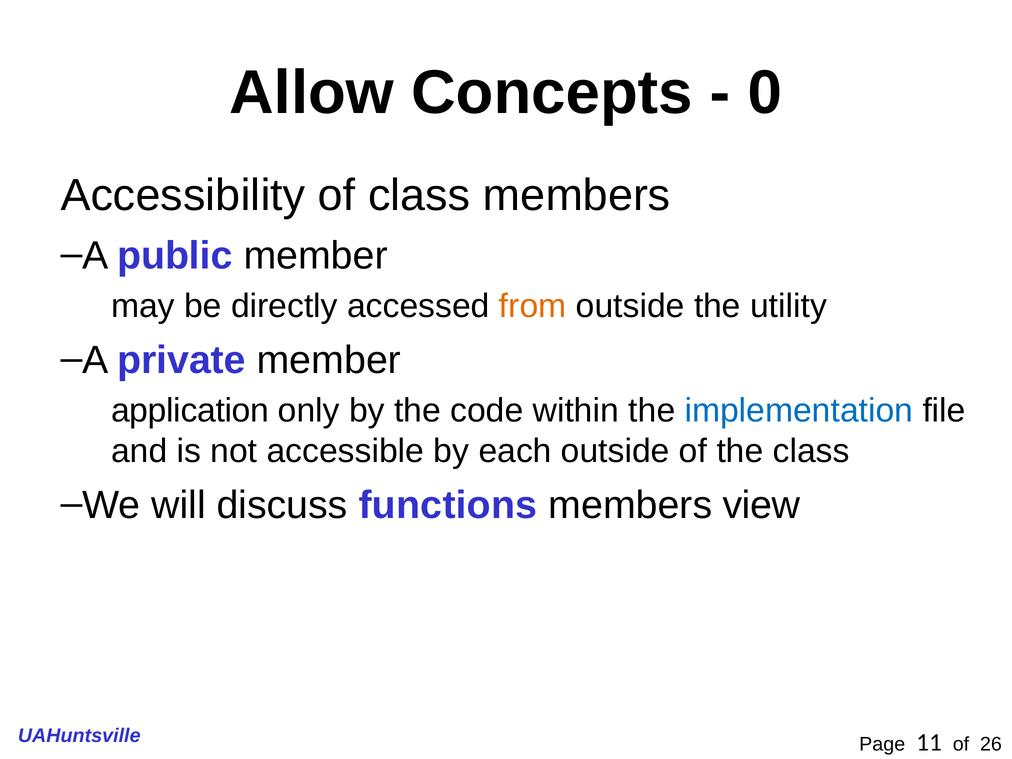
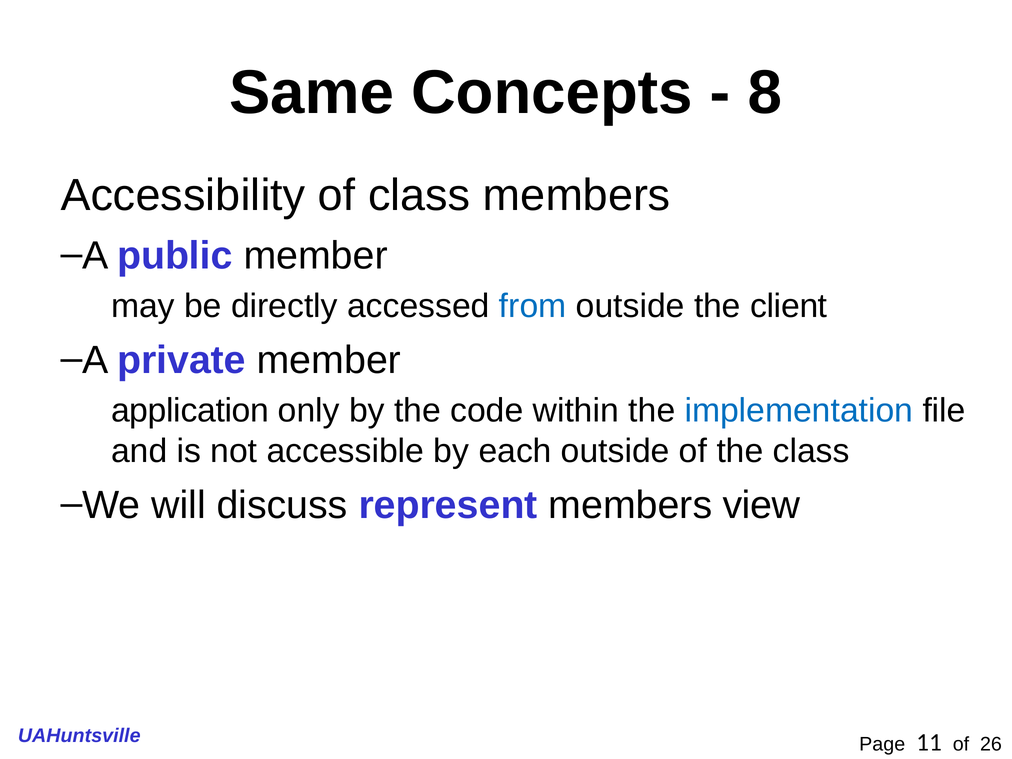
Allow: Allow -> Same (312, 93)
0: 0 -> 8 (765, 93)
from colour: orange -> blue (533, 306)
utility: utility -> client (789, 306)
functions: functions -> represent (448, 505)
